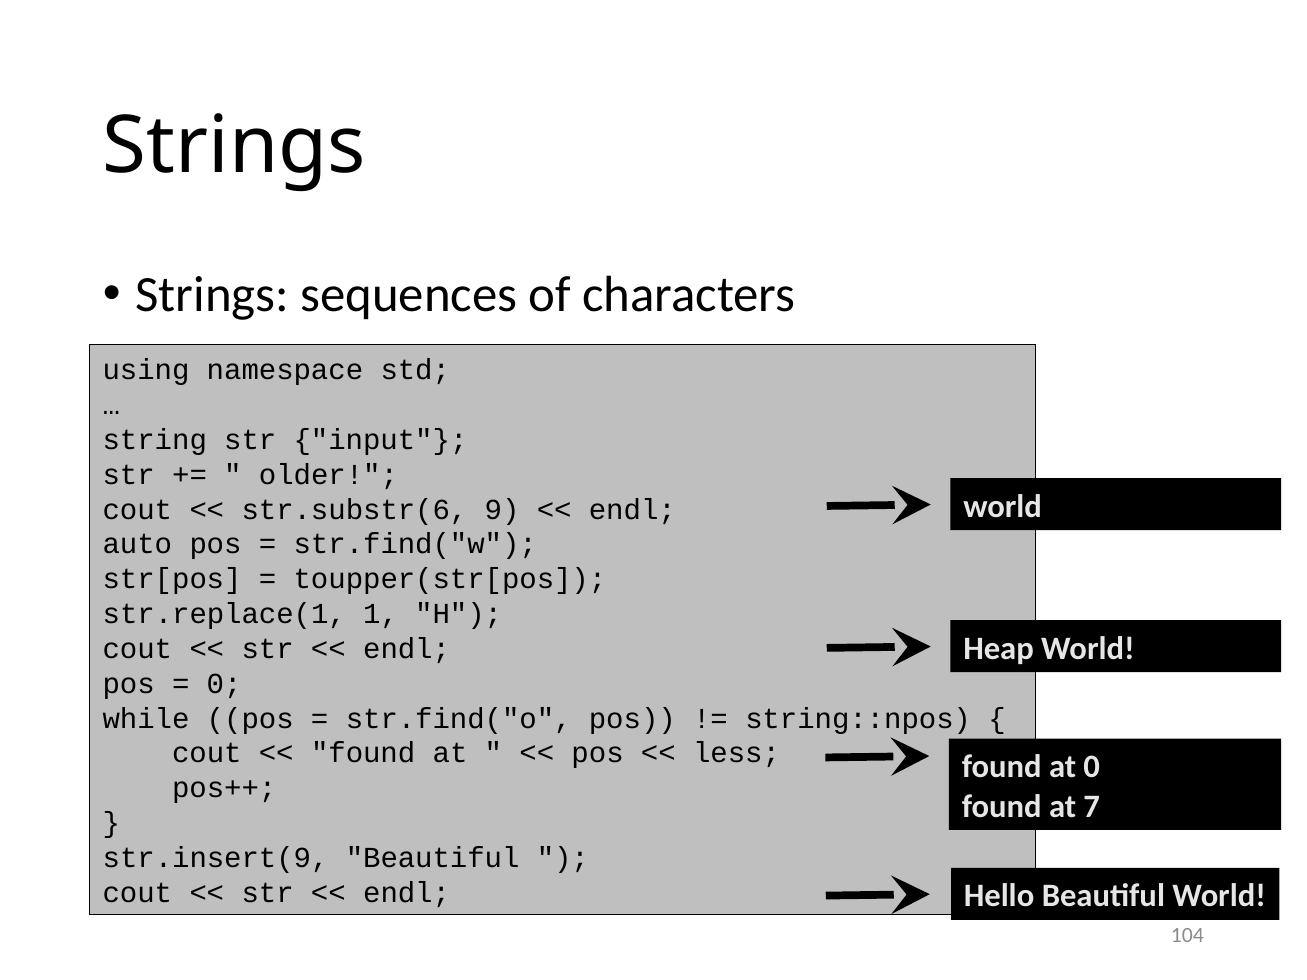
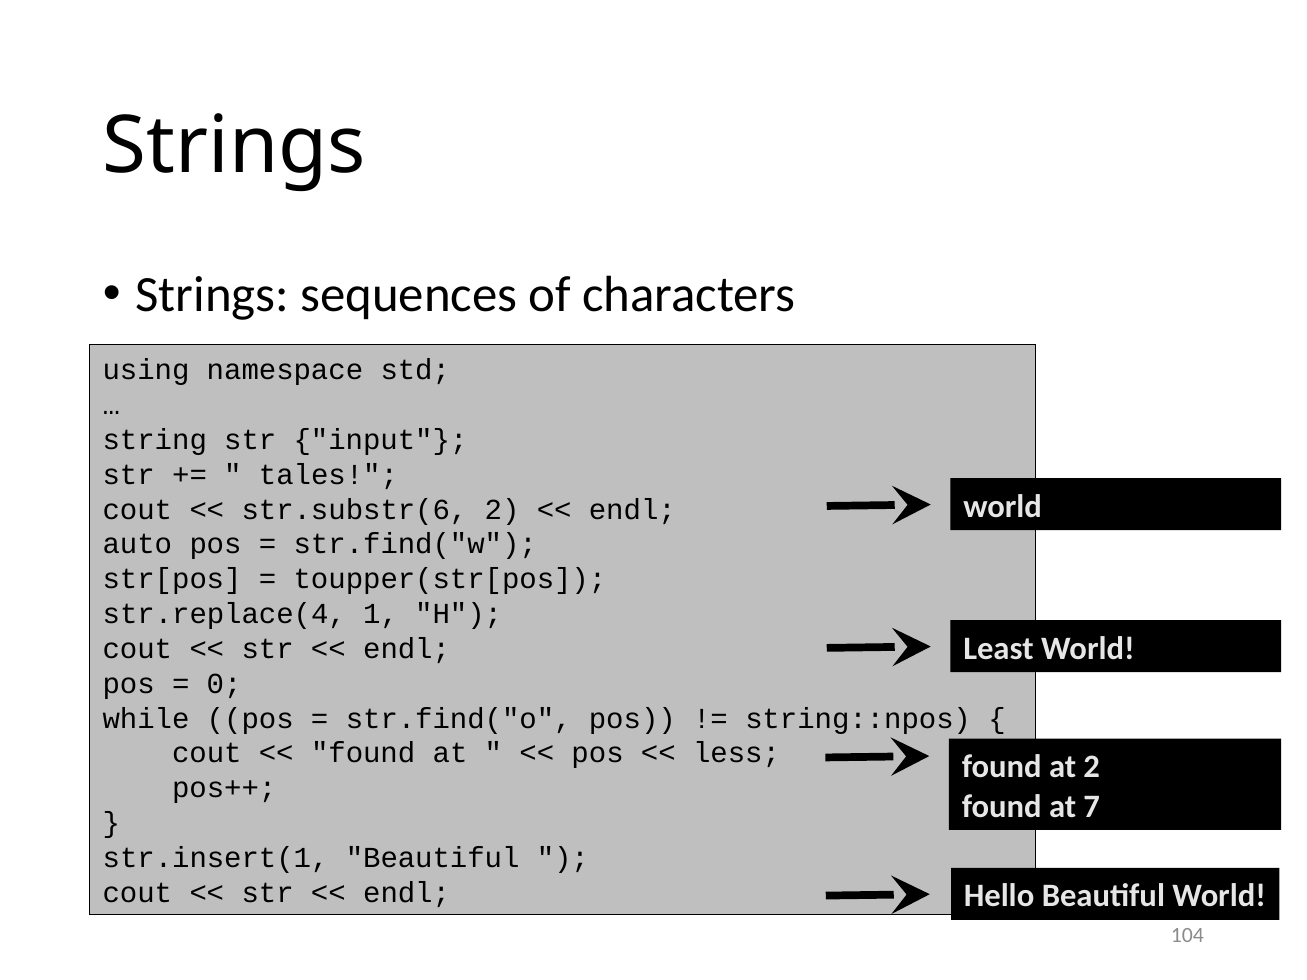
older: older -> tales (328, 475)
str.substr(6 9: 9 -> 2 (502, 510)
str.replace(1: str.replace(1 -> str.replace(4 (224, 614)
Heap: Heap -> Least (999, 649)
at 0: 0 -> 2 (1092, 767)
str.insert(9: str.insert(9 -> str.insert(1 (216, 858)
